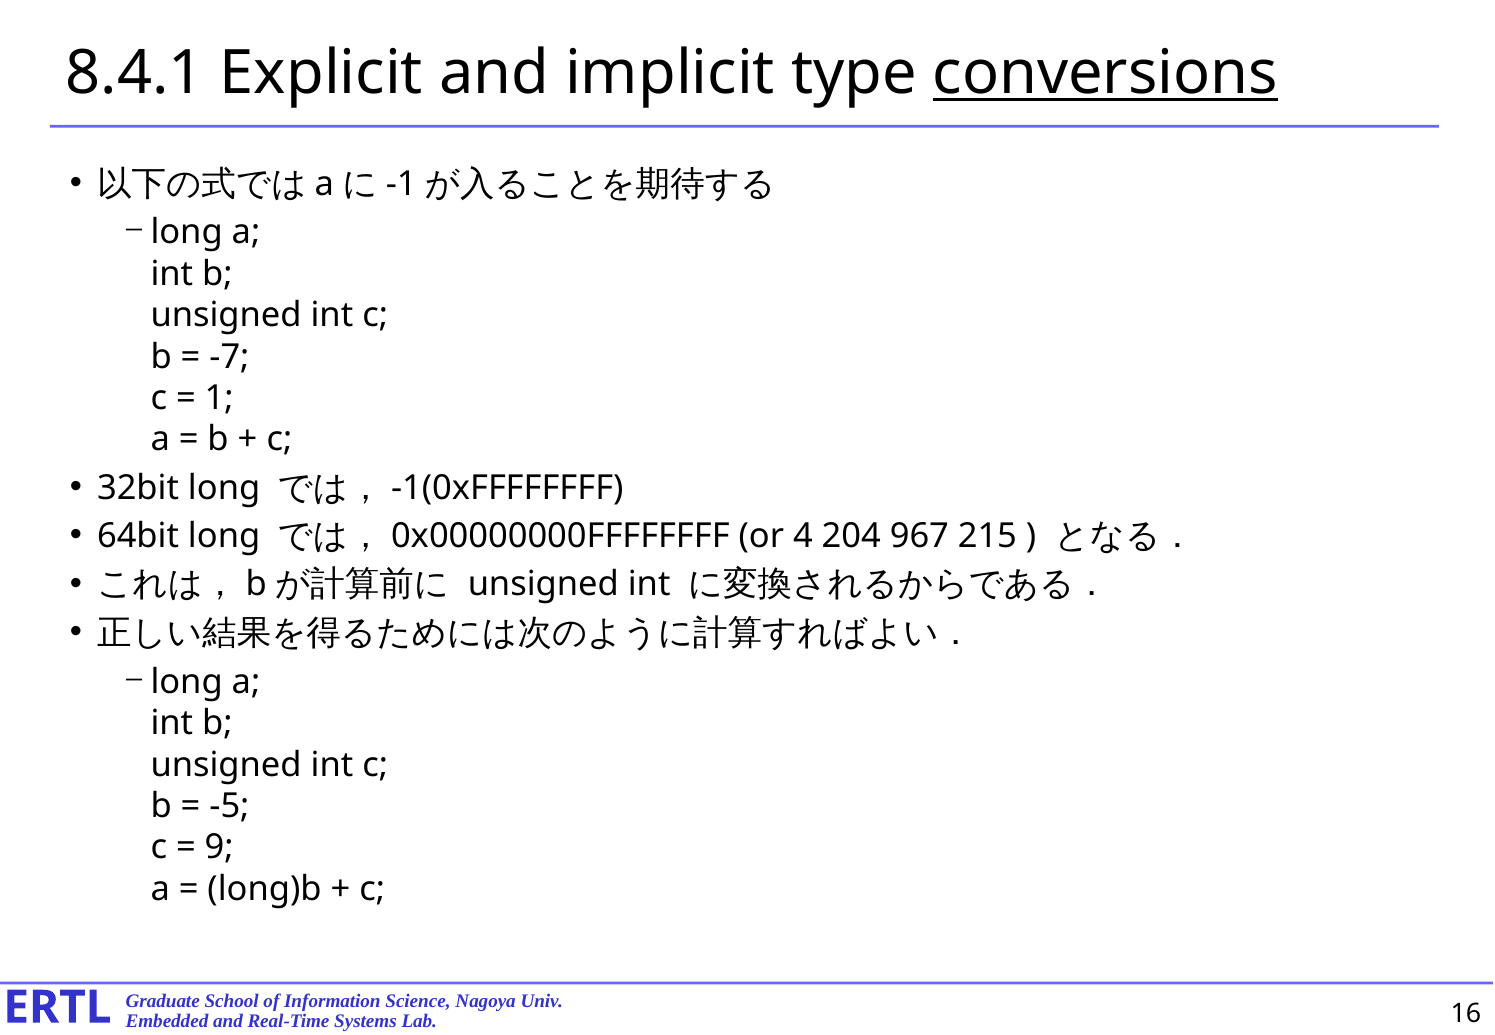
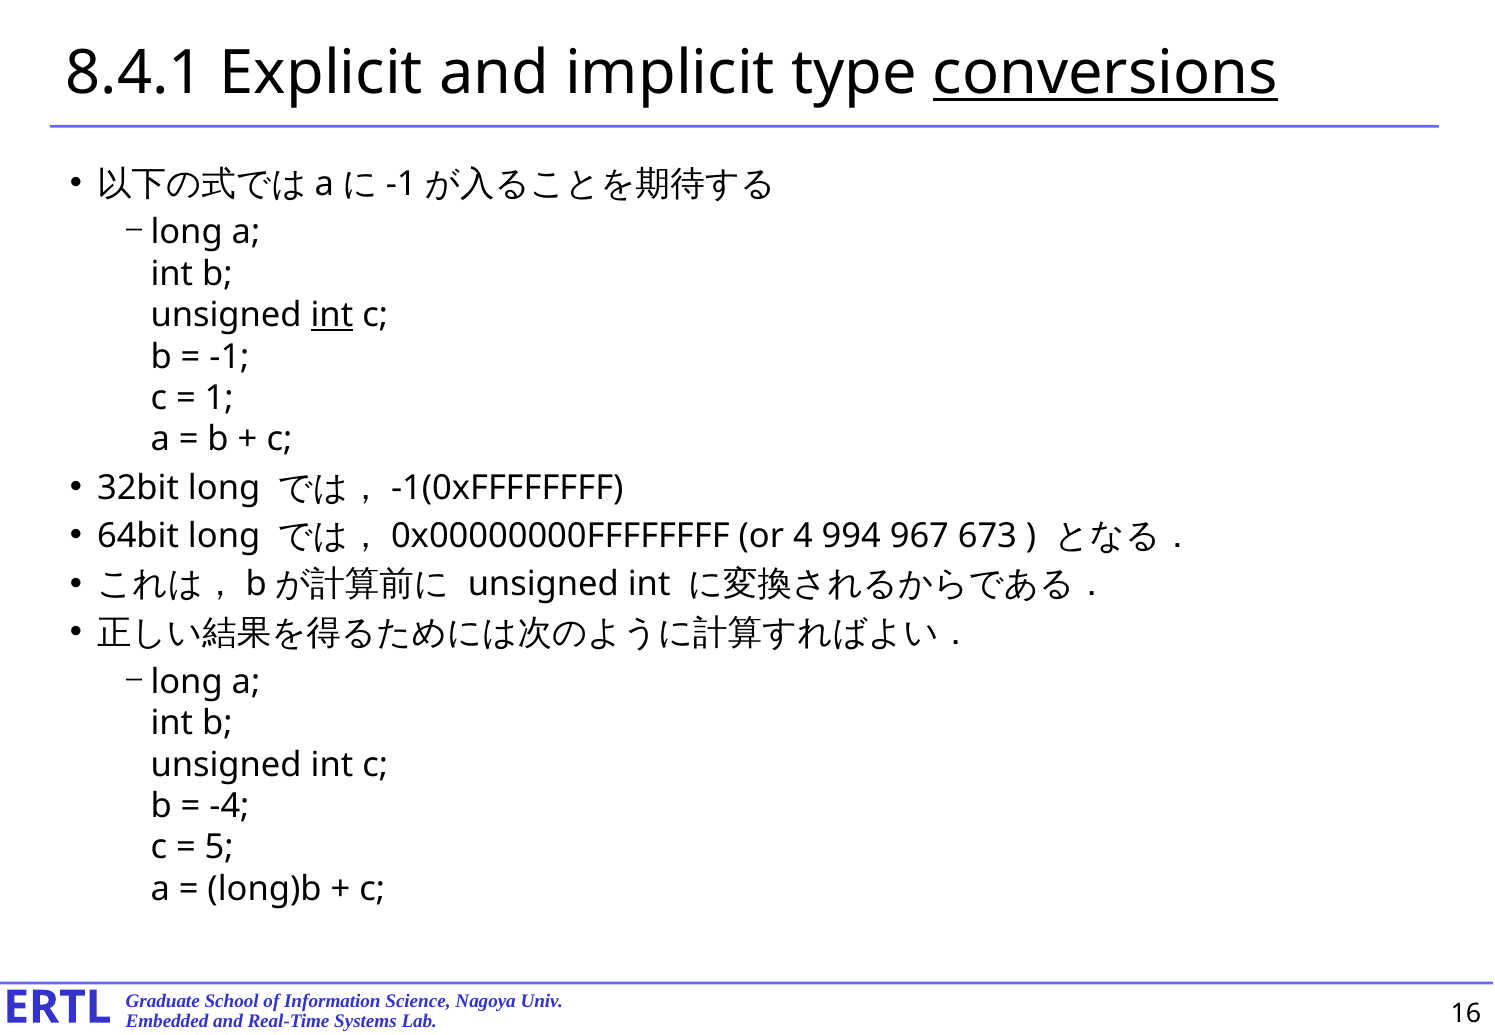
int underline: none -> present (332, 315)
-7: -7 -> -1 (229, 357)
204: 204 -> 994 (851, 536)
215: 215 -> 673 (987, 536)
-5: -5 -> -4 (229, 806)
9: 9 -> 5 (219, 847)
